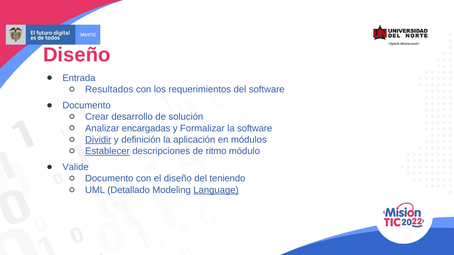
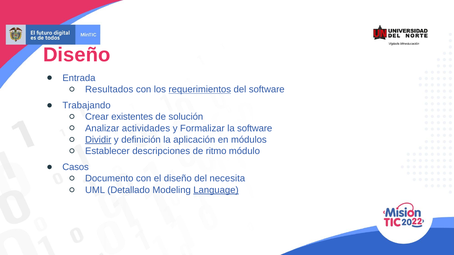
requerimientos underline: none -> present (200, 90)
Documento: Documento -> Trabajando (87, 105)
desarrollo: desarrollo -> existentes (132, 117)
encargadas: encargadas -> actividades (146, 128)
Establecer underline: present -> none (107, 151)
Valide: Valide -> Casos (76, 167)
teniendo: teniendo -> necesita (227, 179)
